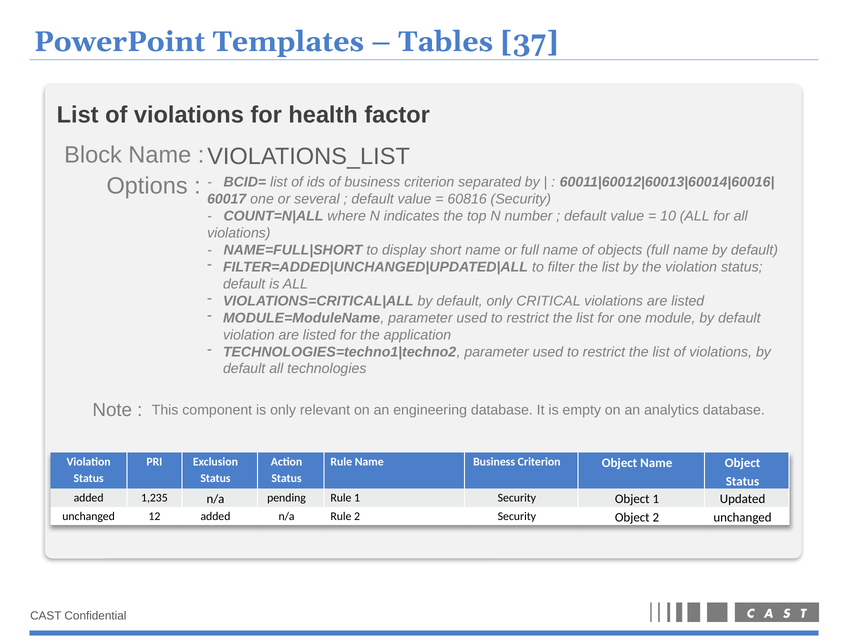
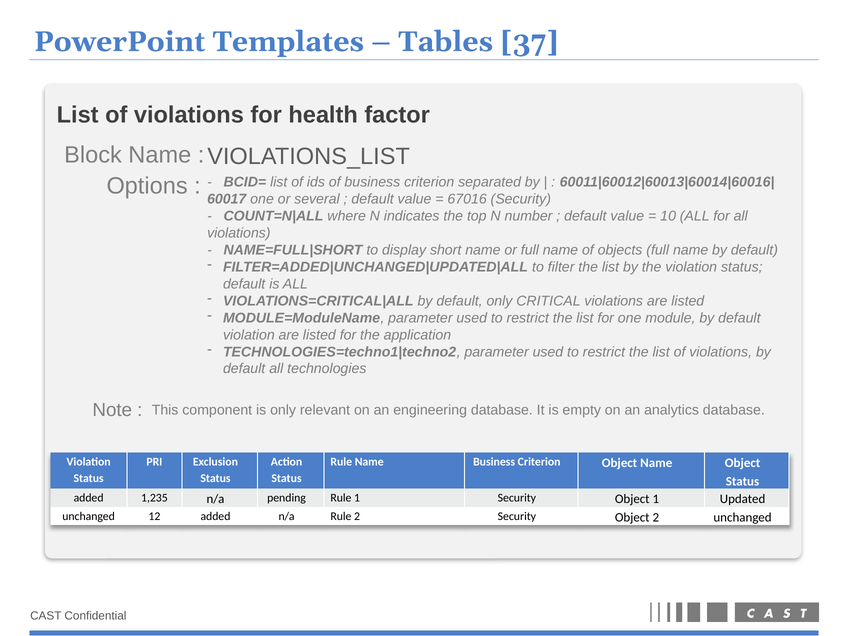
60816: 60816 -> 67016 (467, 199)
